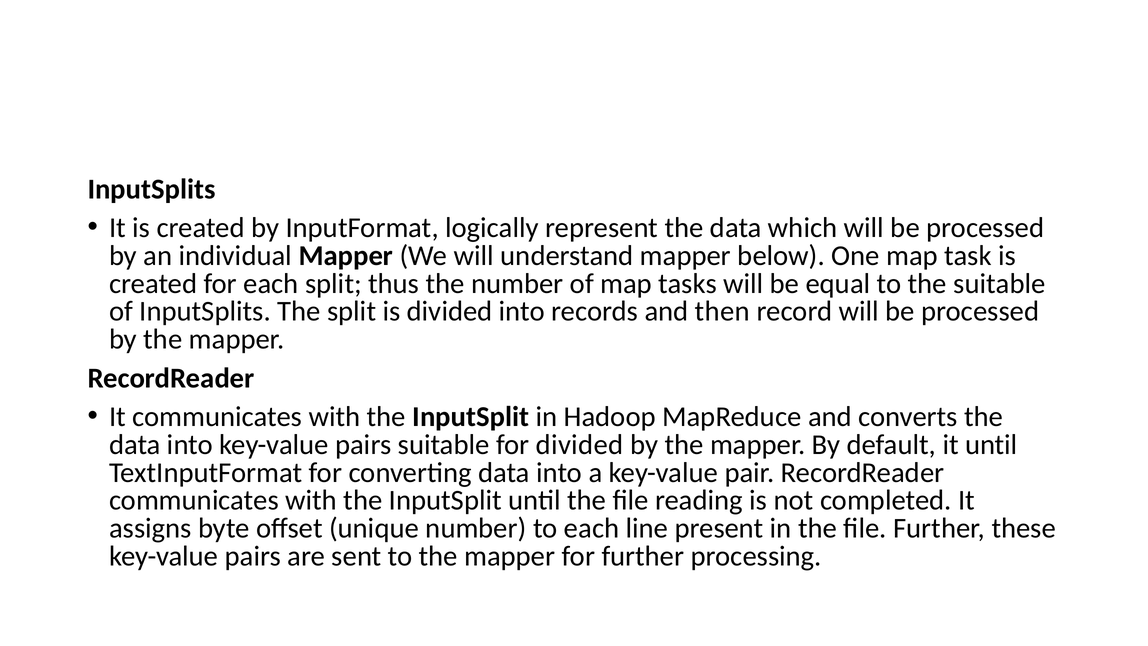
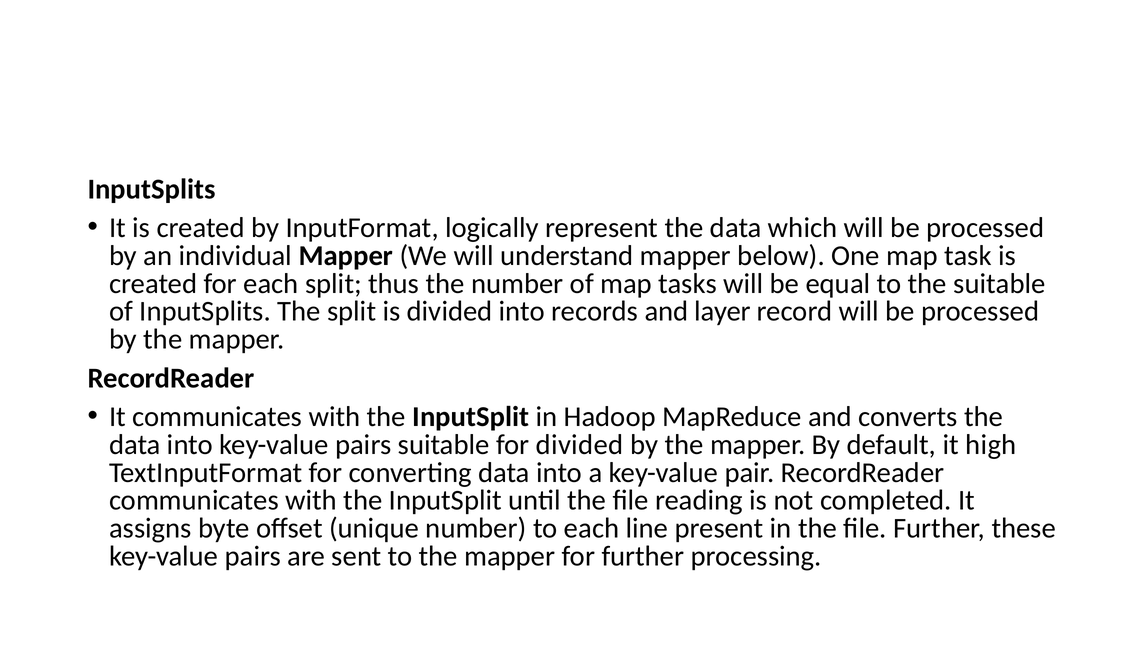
then: then -> layer (723, 311)
it until: until -> high (991, 444)
